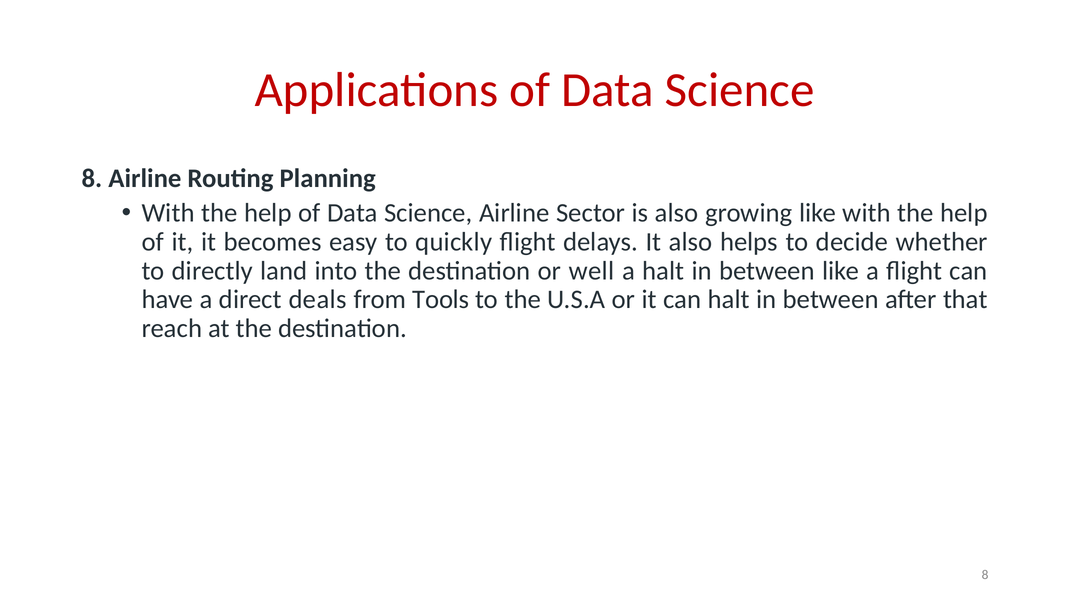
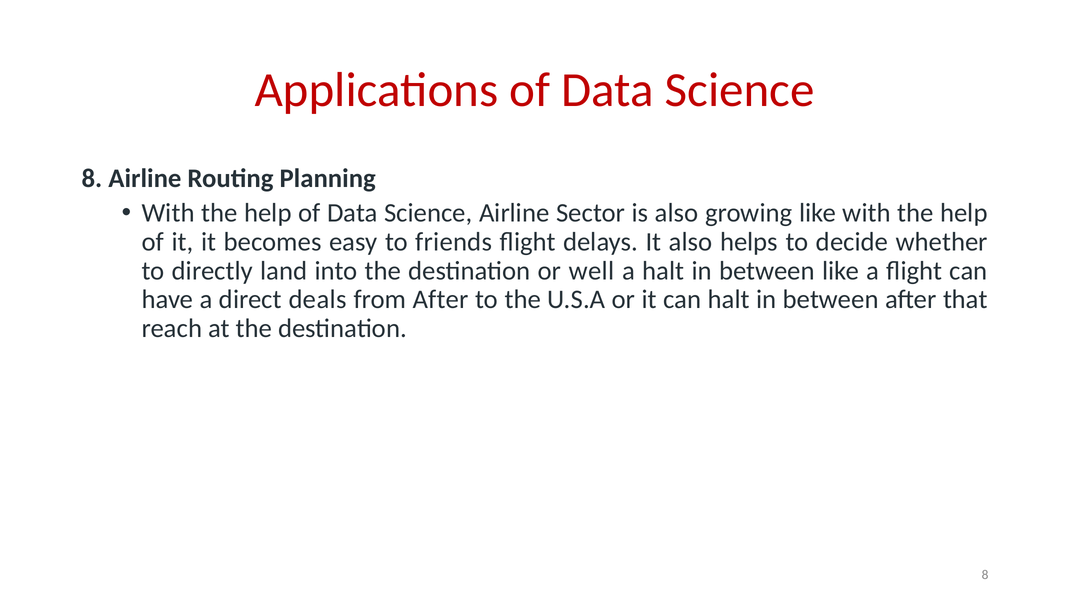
quickly: quickly -> friends (454, 242)
from Tools: Tools -> After (441, 300)
